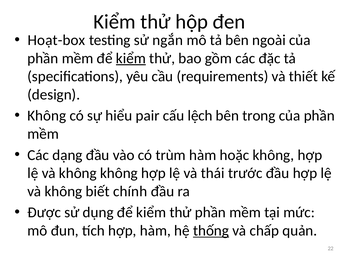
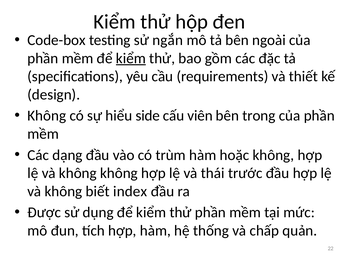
Hoạt-box: Hoạt-box -> Code-box (57, 40)
pair: pair -> side (148, 115)
lệch: lệch -> viên (200, 115)
chính: chính -> index (130, 191)
thống underline: present -> none (211, 230)
